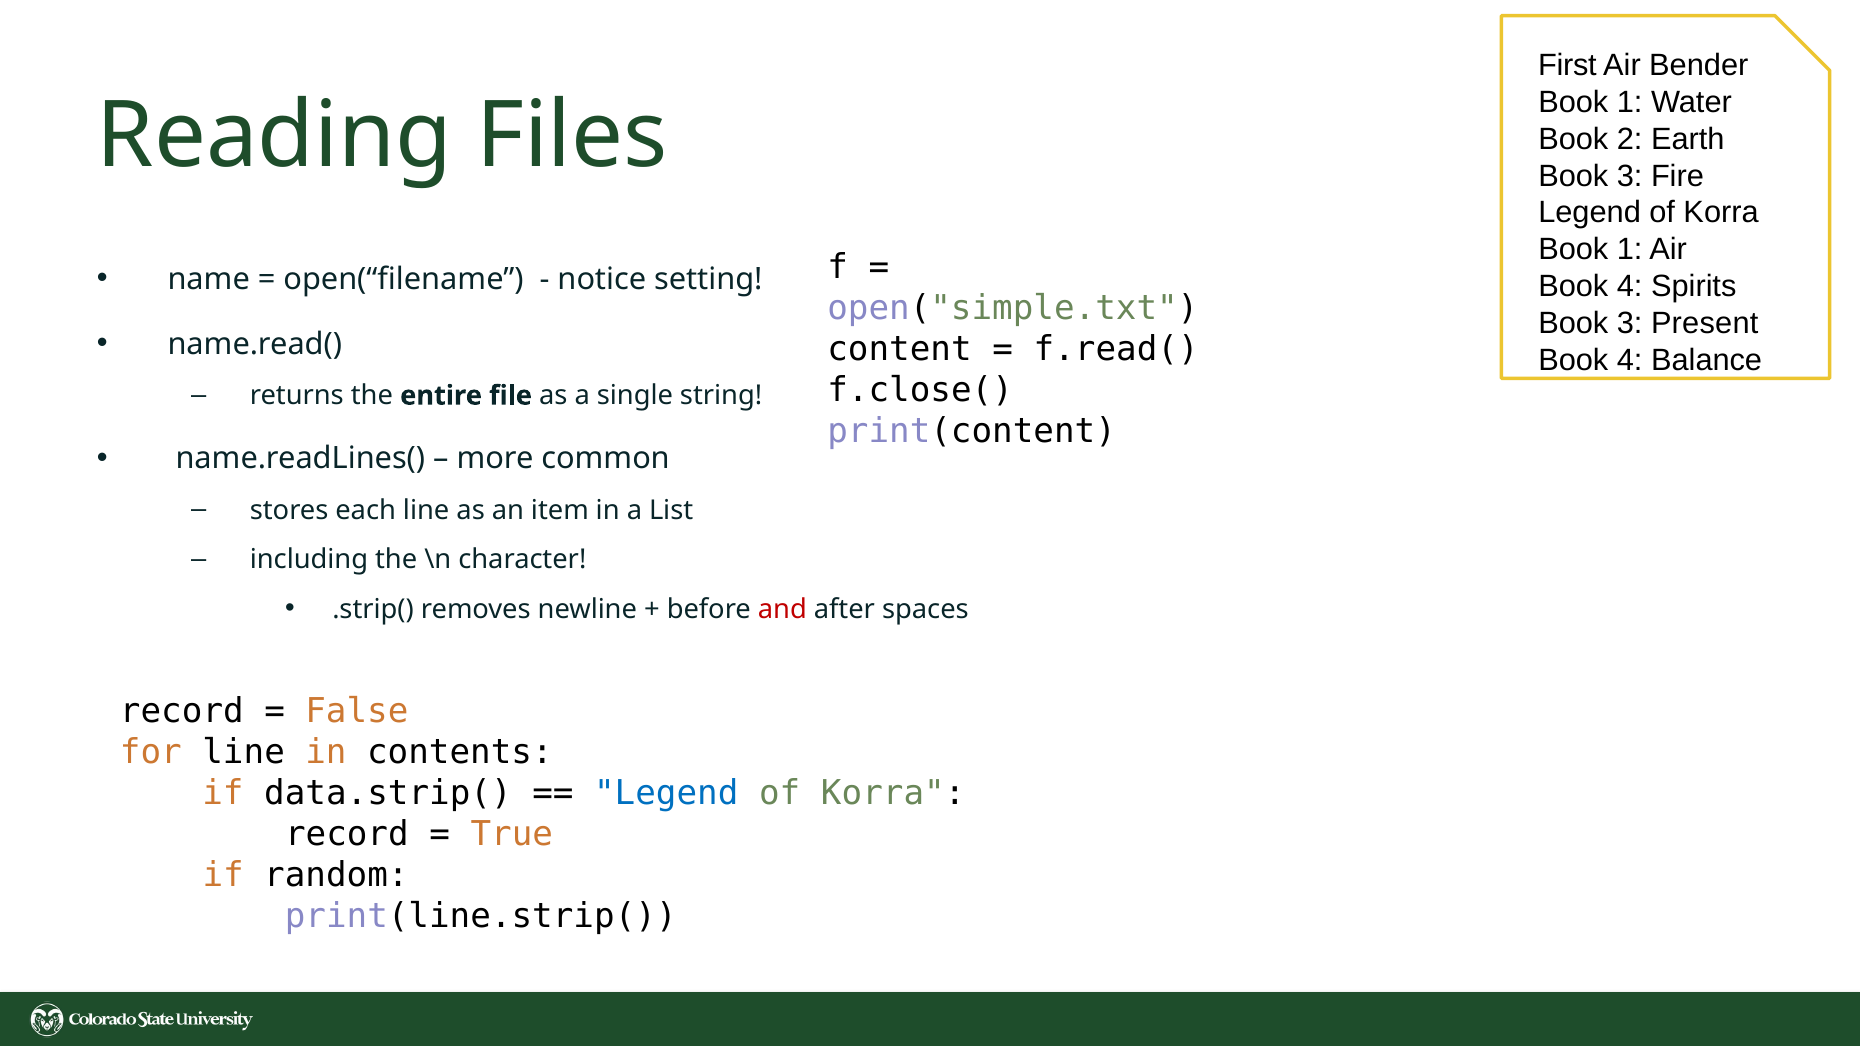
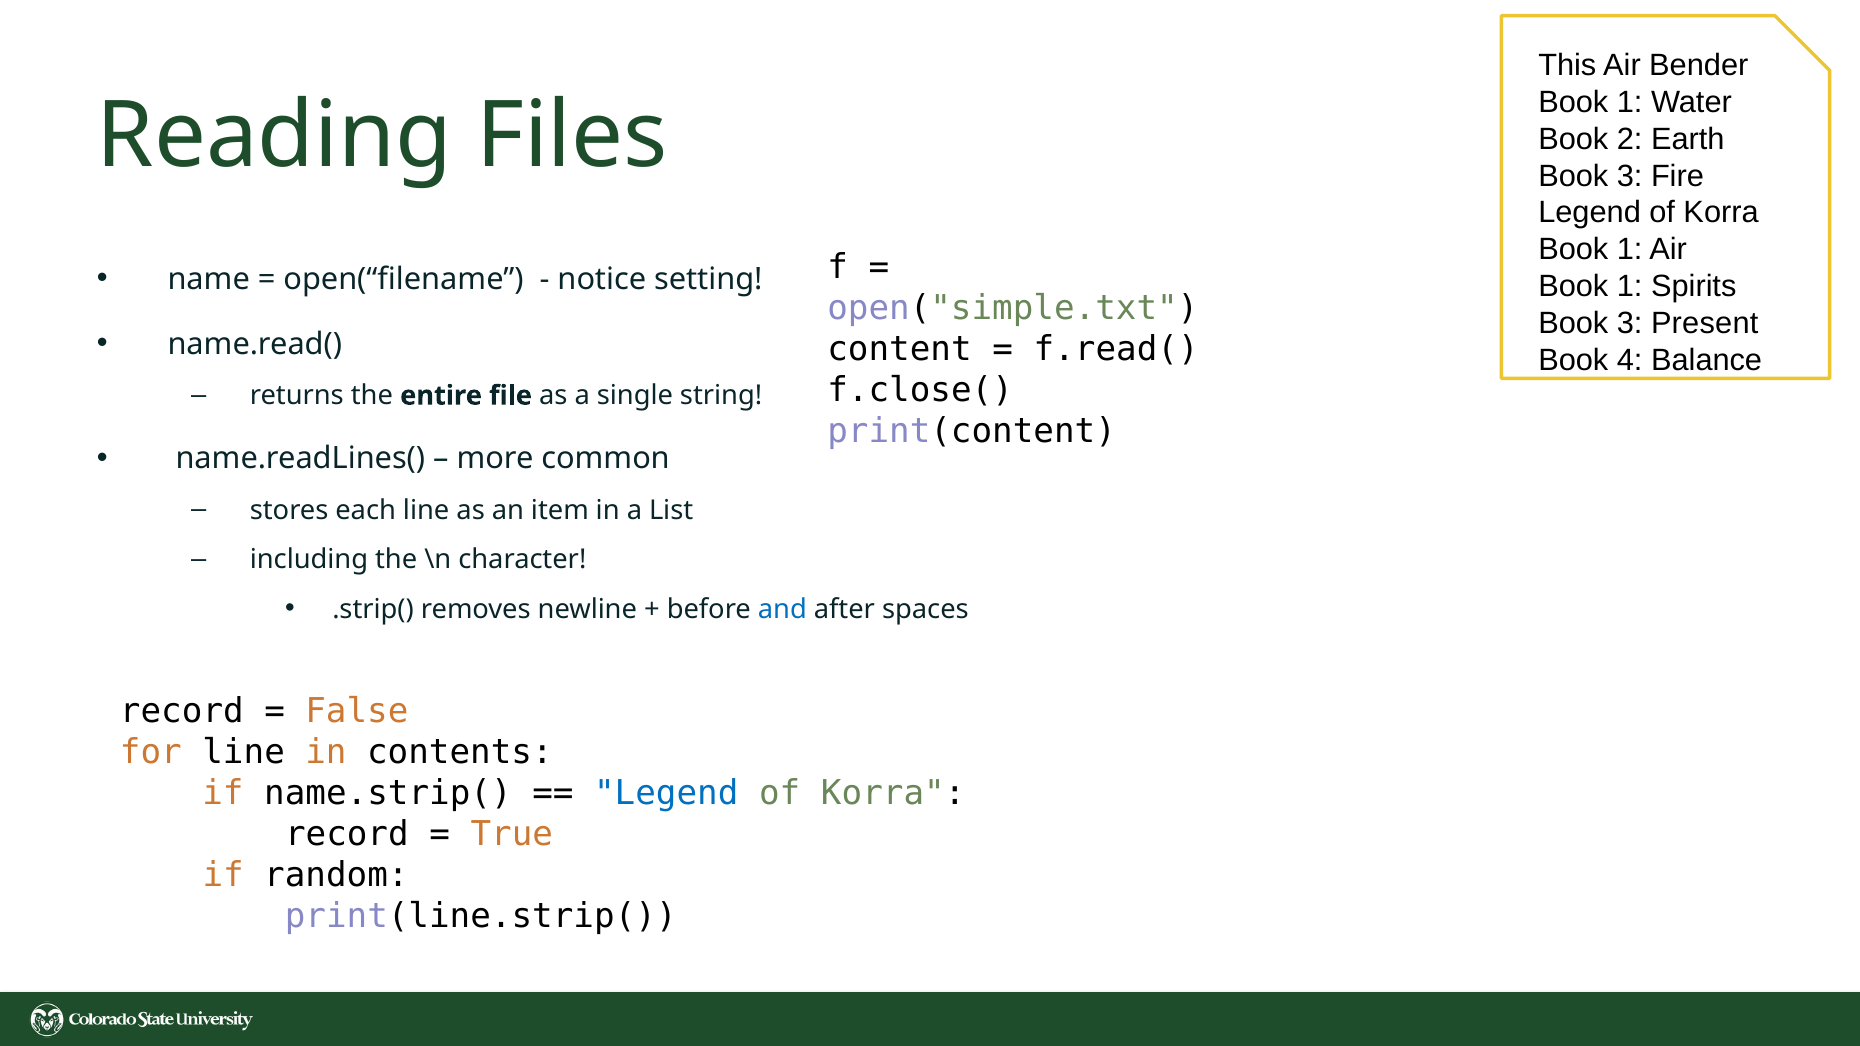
First: First -> This (1567, 65)
4: 4 -> 1 (1630, 287)
and colour: red -> blue (782, 609)
data.strip(: data.strip( -> name.strip( (388, 794)
